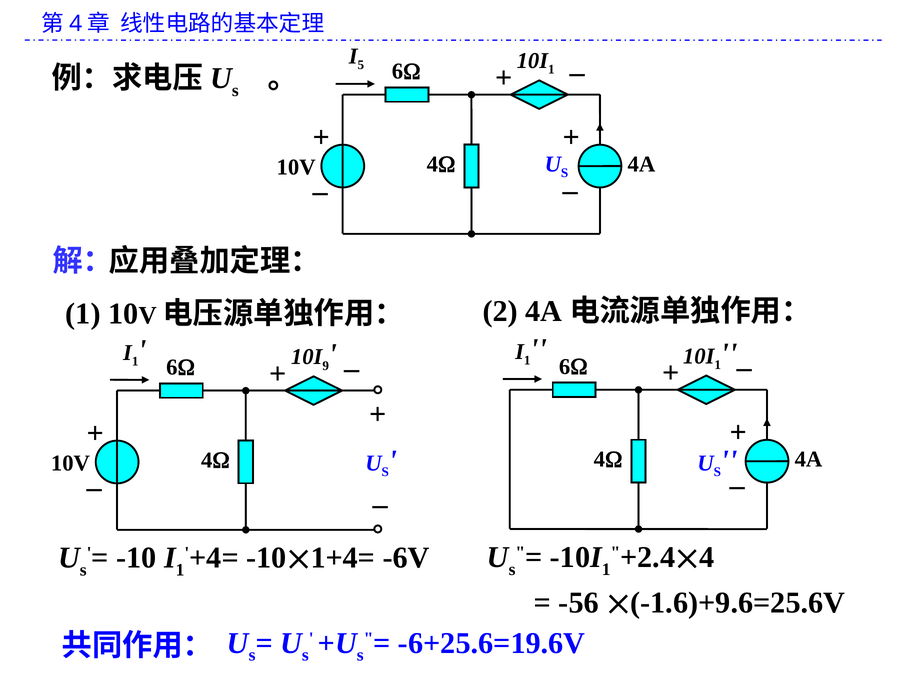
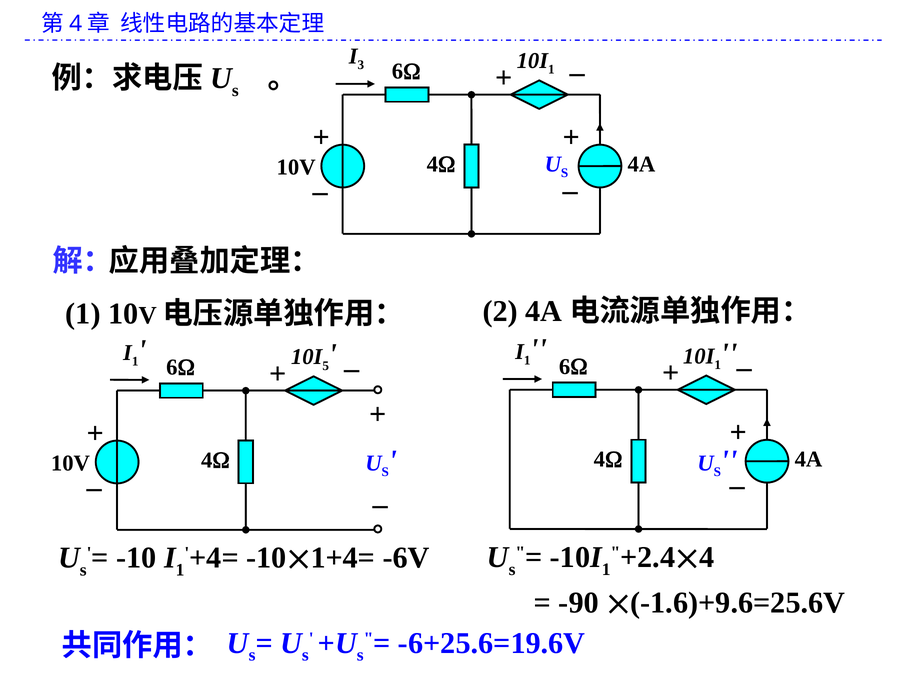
5: 5 -> 3 (361, 65)
9: 9 -> 5 (326, 366)
-56: -56 -> -90 (579, 603)
